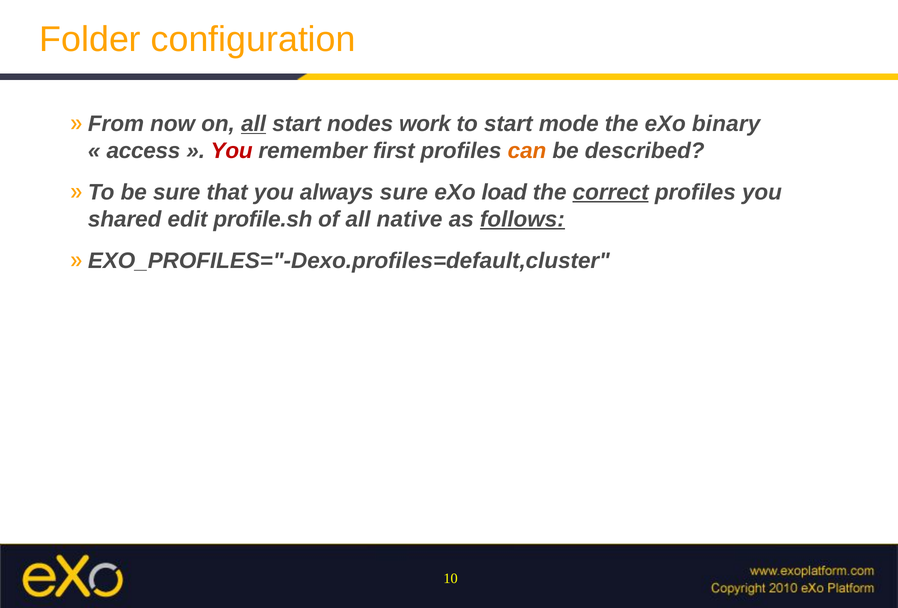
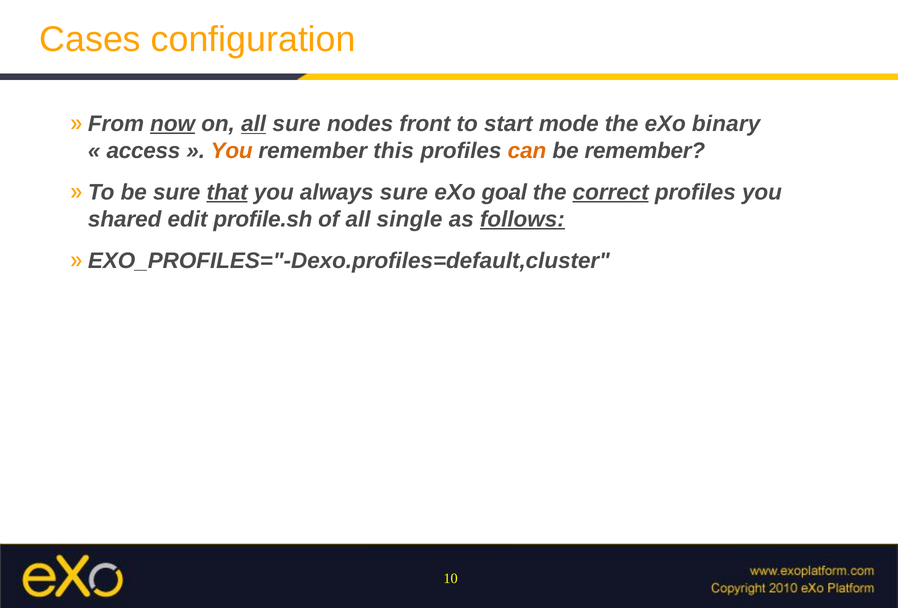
Folder: Folder -> Cases (90, 39)
now underline: none -> present (173, 124)
all start: start -> sure (296, 124)
work: work -> front (425, 124)
You colour: red -> orange (232, 151)
first: first -> this (394, 151)
be described: described -> remember (645, 151)
that underline: none -> present (227, 192)
load: load -> goal (504, 192)
native: native -> single (410, 219)
